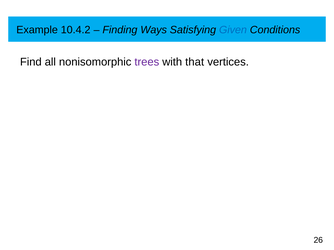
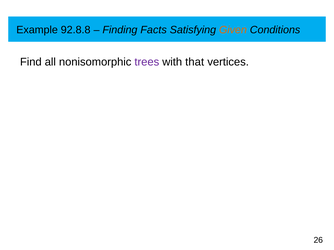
10.4.2: 10.4.2 -> 92.8.8 (76, 30)
Ways: Ways -> Facts (154, 30)
Given colour: blue -> orange (233, 30)
